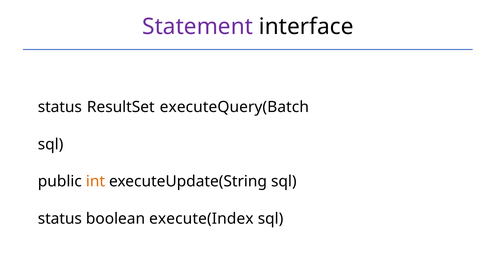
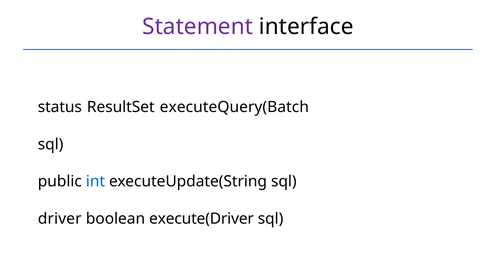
int colour: orange -> blue (95, 181)
status: status -> driver (60, 219)
execute(Index: execute(Index -> execute(Driver (201, 219)
